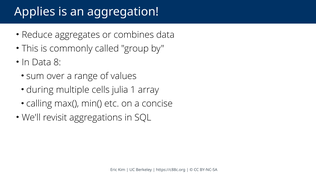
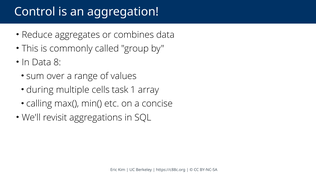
Applies: Applies -> Control (35, 12)
julia: julia -> task (120, 90)
